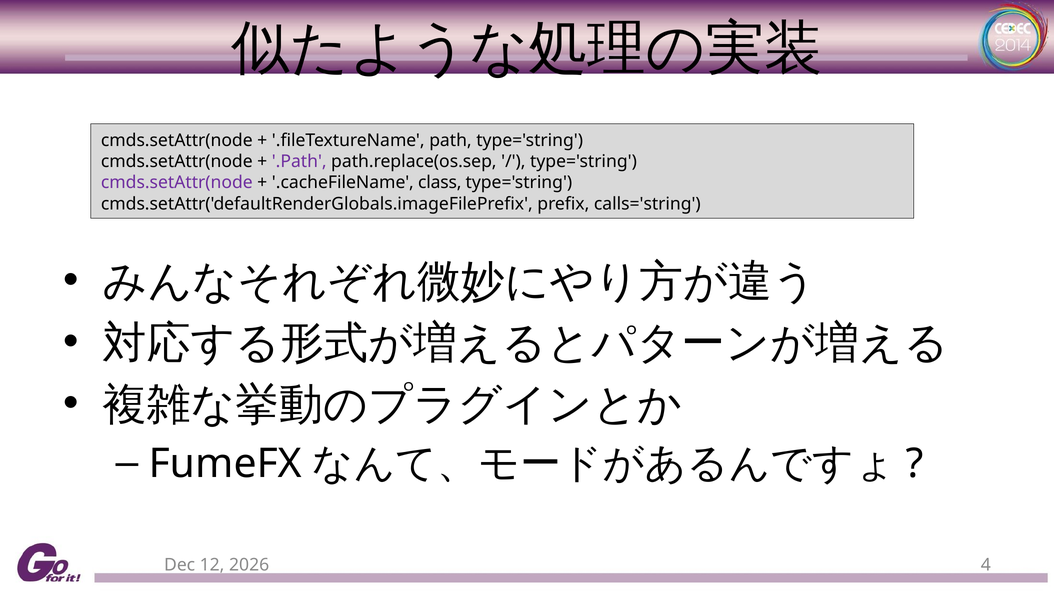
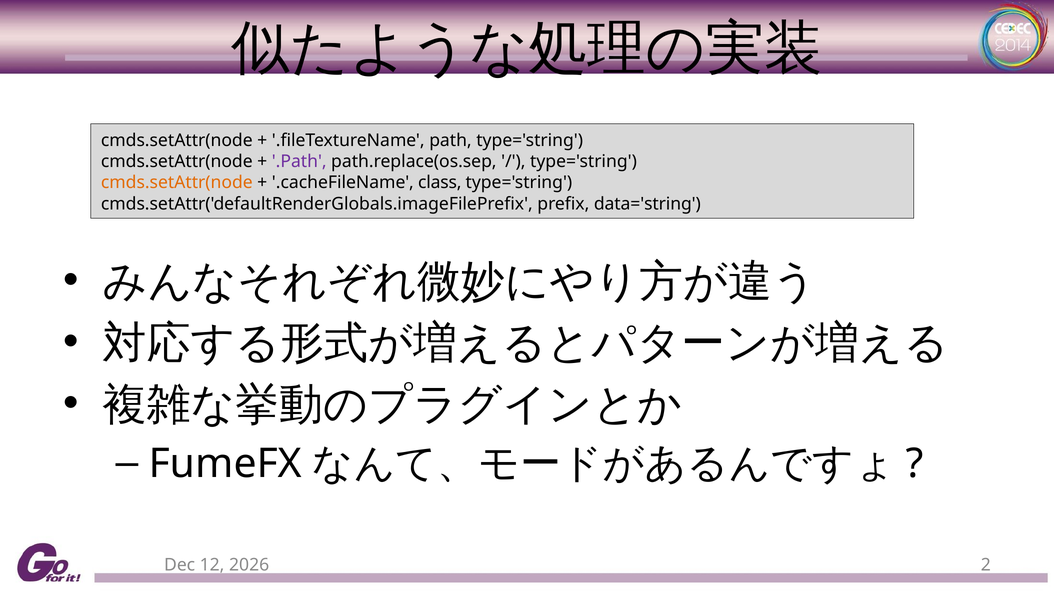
cmds.setAttr(node colour: purple -> orange (177, 183)
calls='string: calls='string -> data='string (647, 204)
4: 4 -> 2 (986, 565)
